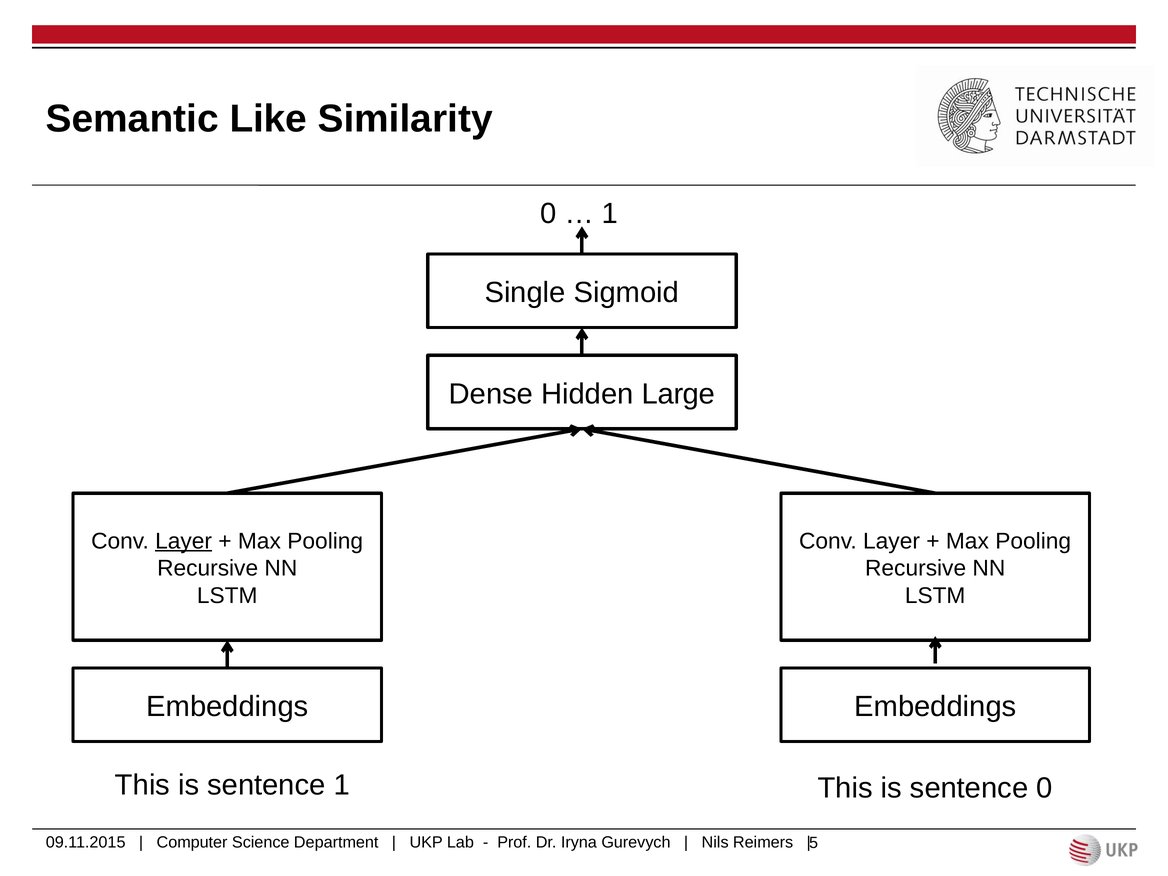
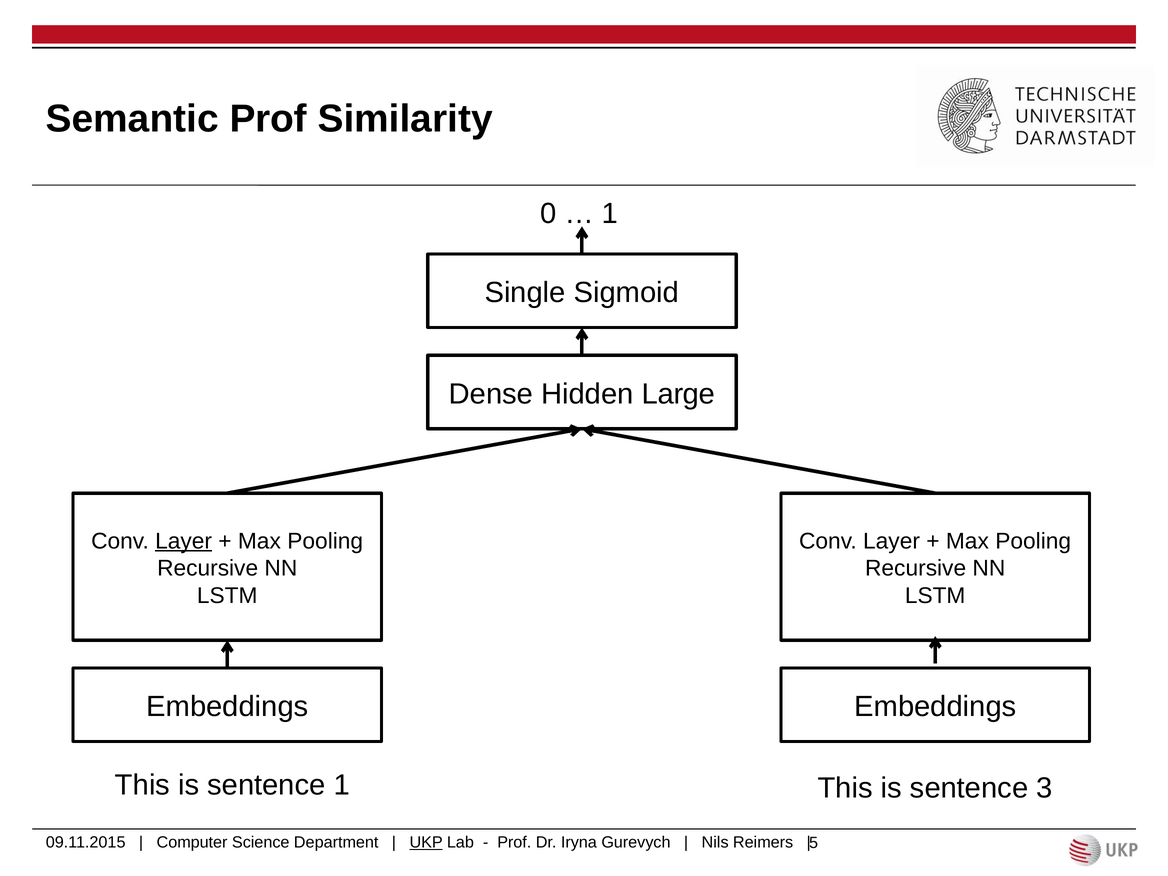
Semantic Like: Like -> Prof (268, 119)
sentence 0: 0 -> 3 (1044, 788)
UKP underline: none -> present (426, 842)
